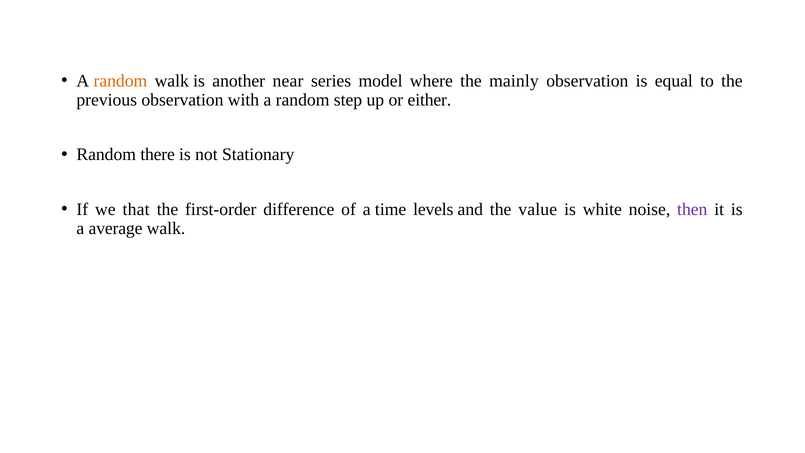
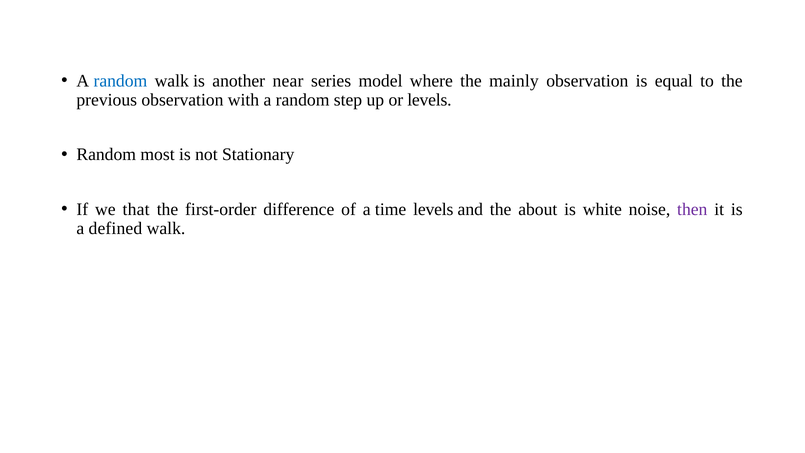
random colour: orange -> blue (120, 81)
or either: either -> levels (429, 100)
there: there -> most (158, 154)
value: value -> about (538, 209)
average: average -> defined (115, 228)
